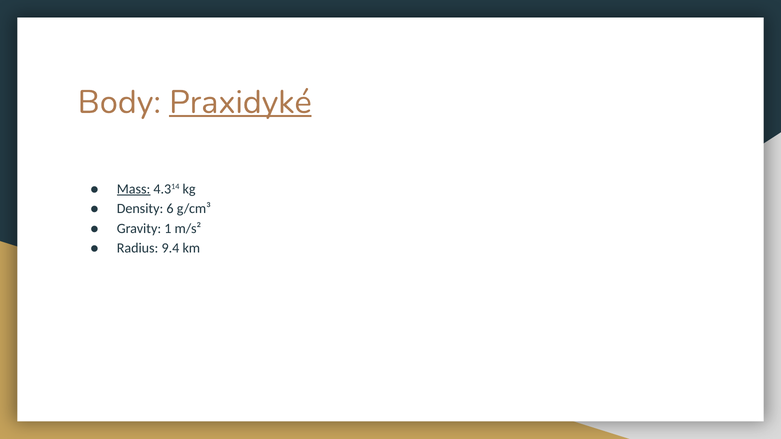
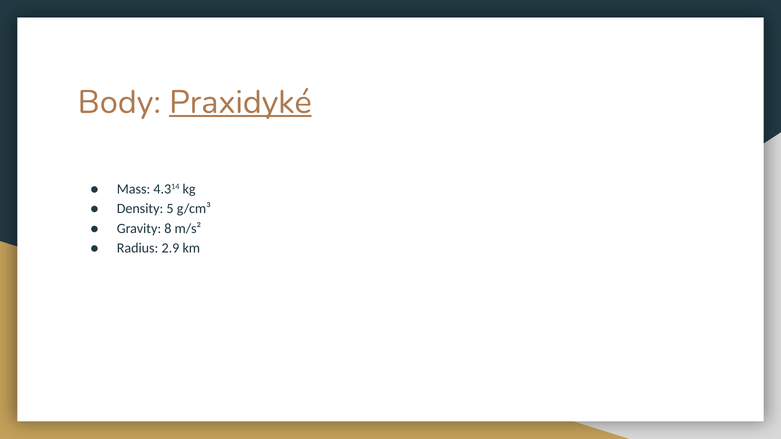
Mass underline: present -> none (134, 189)
6: 6 -> 5 (170, 209)
1: 1 -> 8 (168, 229)
9.4: 9.4 -> 2.9 (170, 248)
